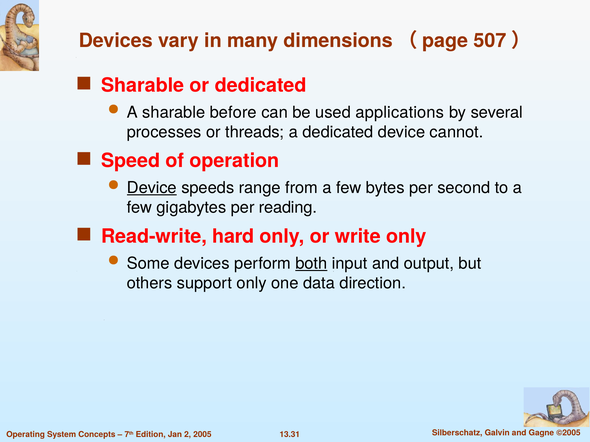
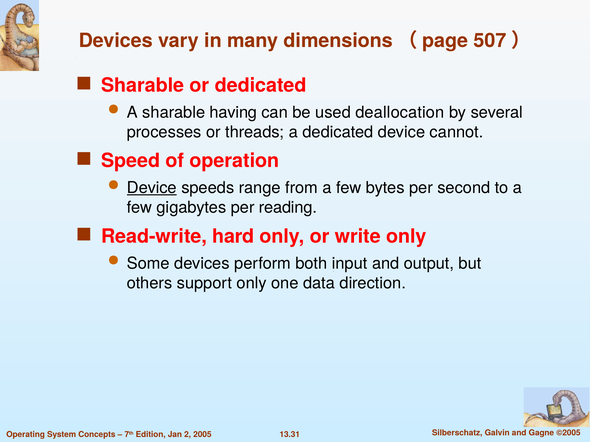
before: before -> having (233, 113)
applications: applications -> deallocation (400, 113)
both underline: present -> none (311, 264)
